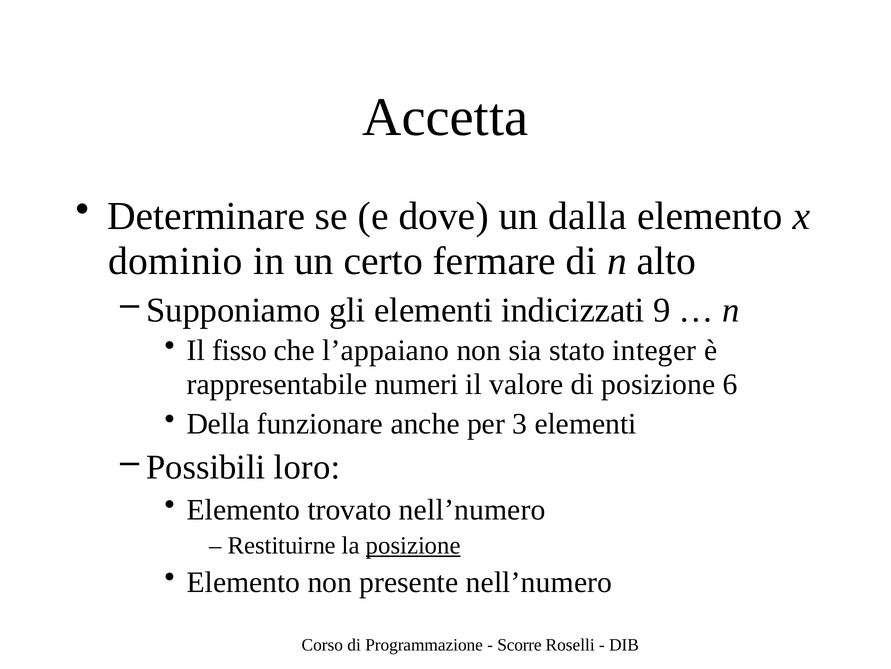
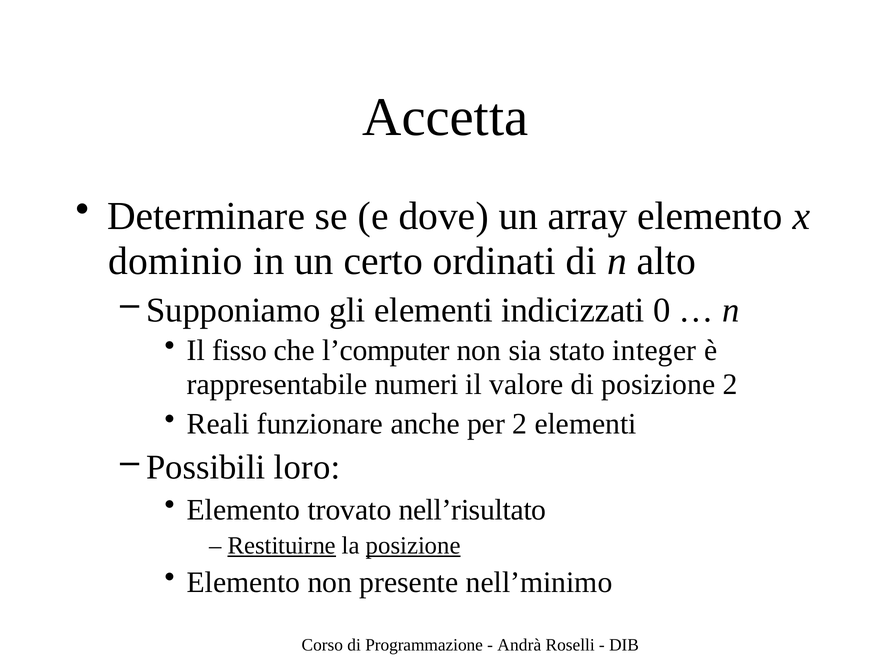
dalla: dalla -> array (588, 216)
fermare: fermare -> ordinati (494, 261)
9: 9 -> 0 (662, 310)
l’appaiano: l’appaiano -> l’computer (386, 350)
posizione 6: 6 -> 2 (730, 384)
Della: Della -> Reali (218, 424)
per 3: 3 -> 2 (520, 424)
trovato nell’numero: nell’numero -> nell’risultato (472, 509)
Restituirne underline: none -> present (282, 545)
presente nell’numero: nell’numero -> nell’minimo (539, 582)
Scorre: Scorre -> Andrà (519, 644)
